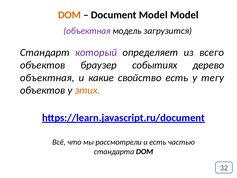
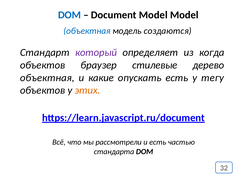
DOM colour: orange -> blue (69, 15)
объектная colour: purple -> blue (87, 31)
загрузится: загрузится -> создаются (168, 31)
всего: всего -> когда (212, 52)
событиях: событиях -> стилевые (155, 65)
свойство: свойство -> опускать (140, 78)
